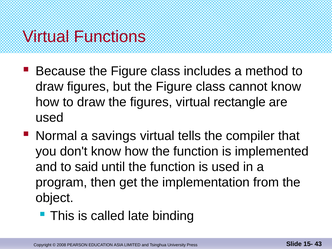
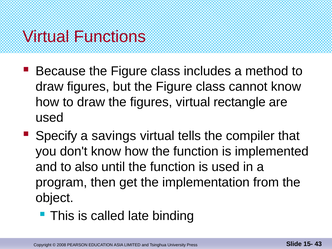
Normal: Normal -> Specify (56, 136)
said: said -> also (86, 167)
